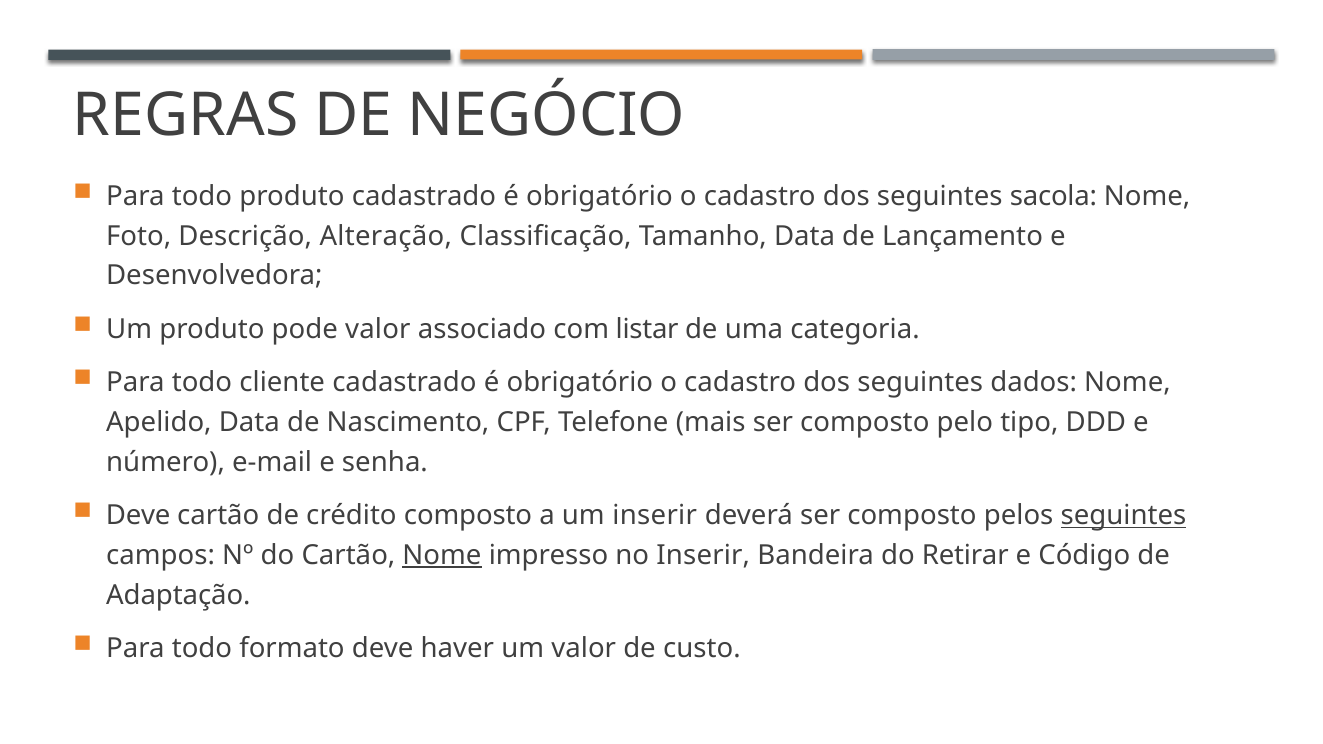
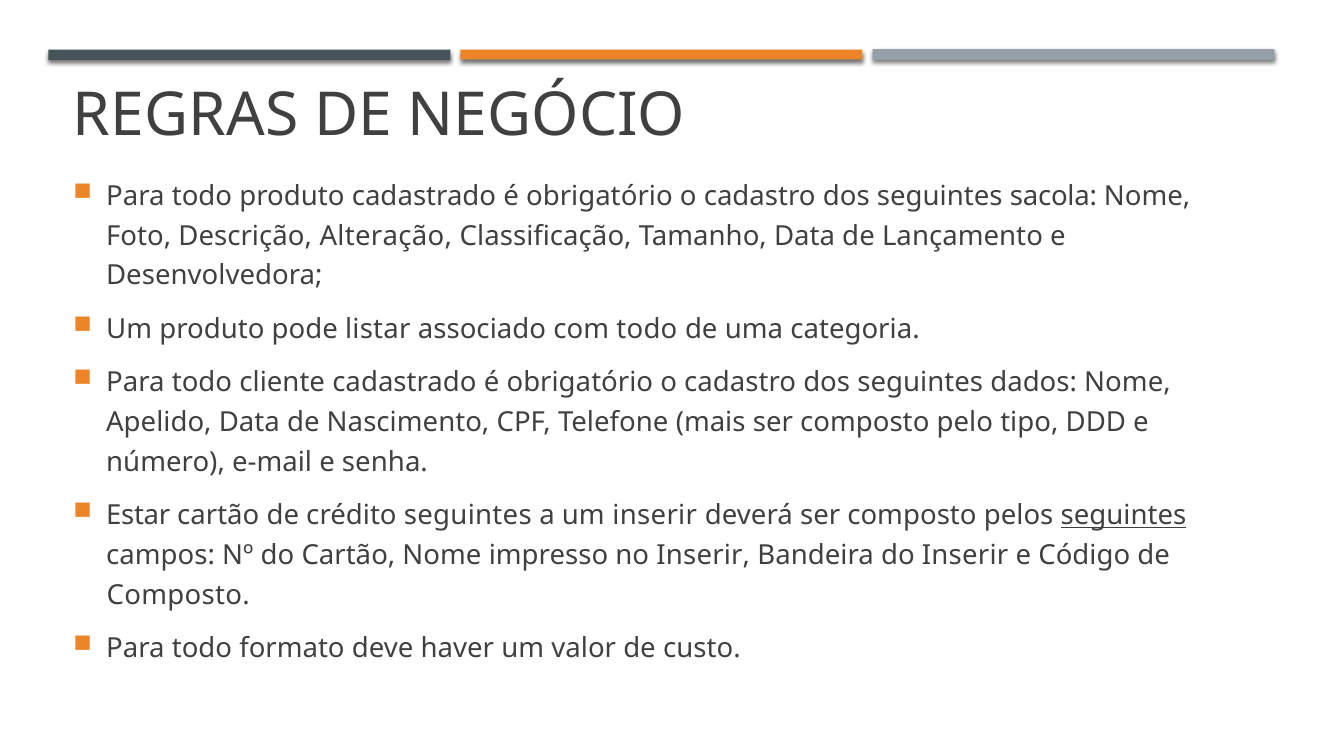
pode valor: valor -> listar (378, 329)
com listar: listar -> todo (647, 329)
Deve: Deve -> Estar (138, 516)
crédito composto: composto -> seguintes (468, 516)
Nome underline: present -> none (442, 555)
do Retirar: Retirar -> Inserir (965, 555)
Adaptação: Adaptação -> Composto (178, 595)
